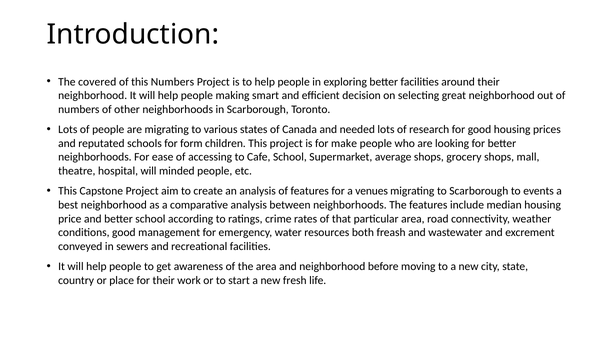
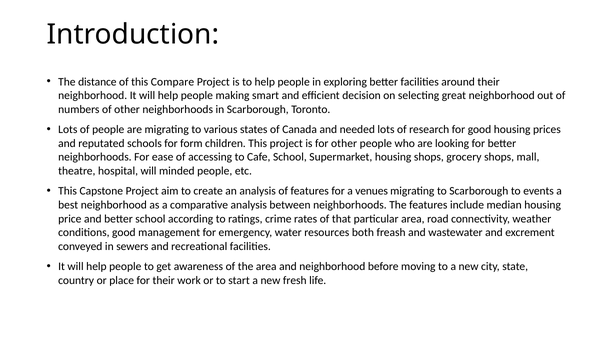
covered: covered -> distance (97, 82)
this Numbers: Numbers -> Compare (172, 82)
for make: make -> other (344, 143)
Supermarket average: average -> housing (393, 157)
